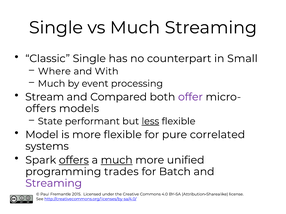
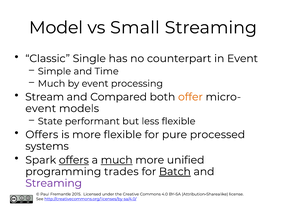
Single: Single -> Model (56, 28)
vs Much: Much -> Small (135, 28)
in Small: Small -> Event (243, 59)
Where: Where -> Simple (54, 71)
With: With -> Time (107, 71)
offer colour: purple -> orange (190, 97)
offers: offers -> event (41, 109)
less underline: present -> none (150, 122)
Model: Model -> Offers (42, 135)
correlated: correlated -> processed (217, 135)
Batch underline: none -> present (175, 172)
